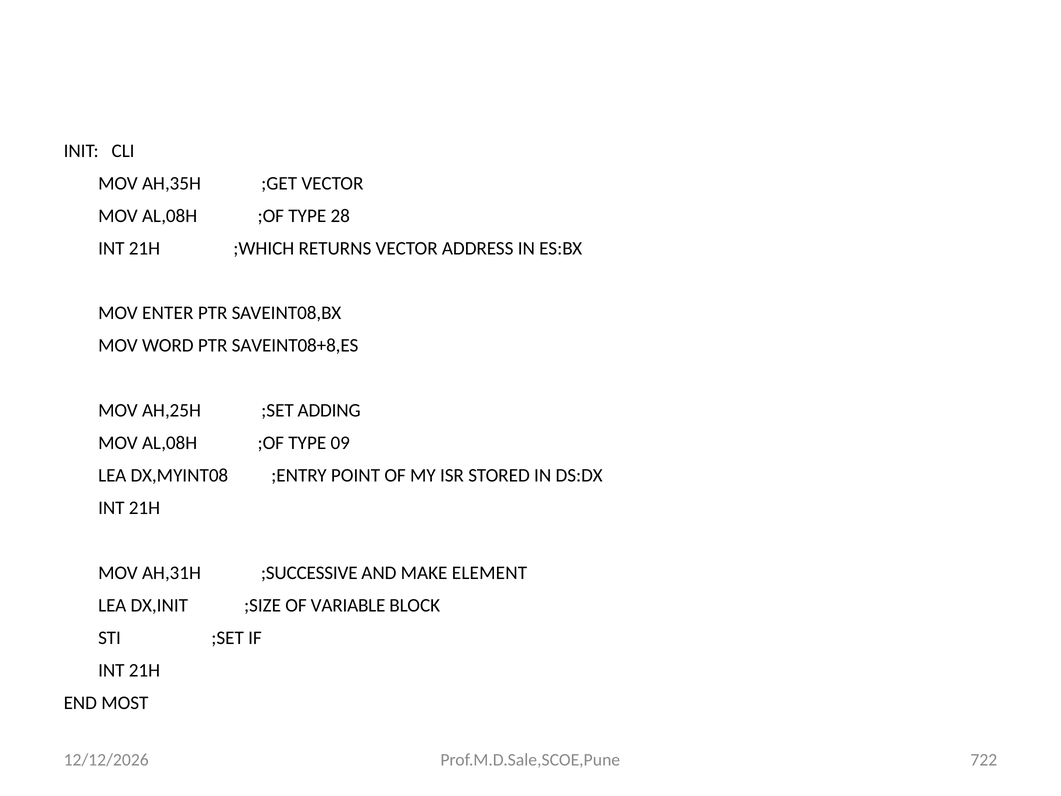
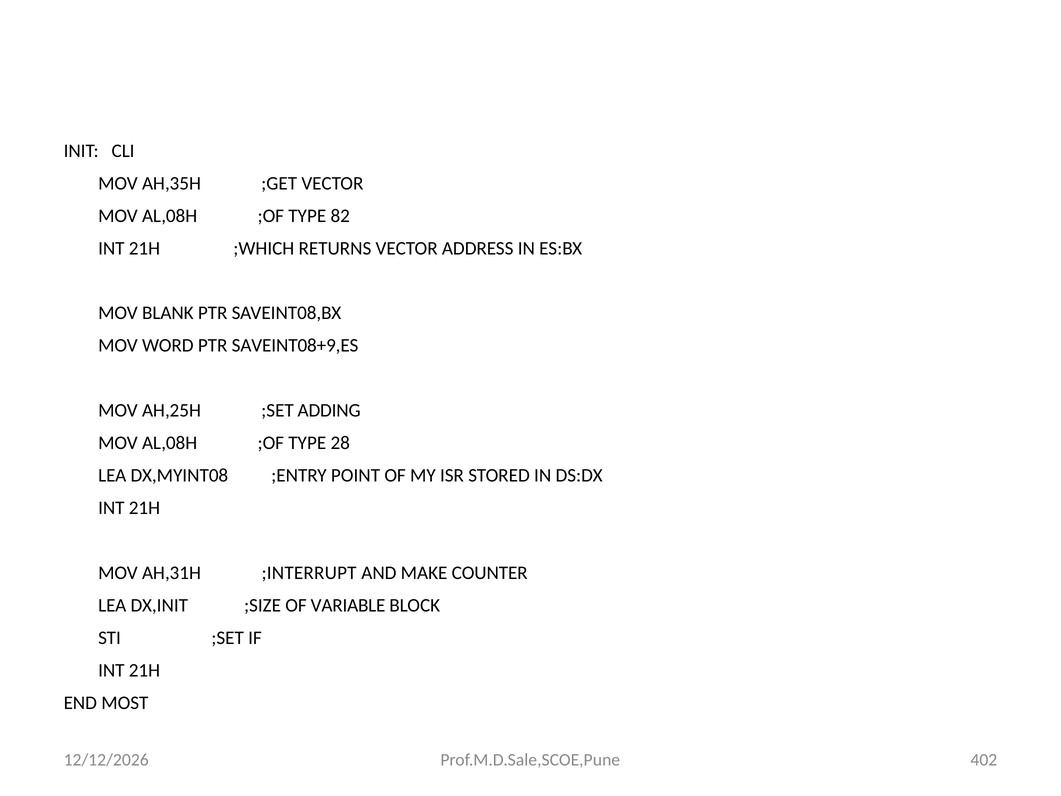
28: 28 -> 82 (340, 216)
ENTER: ENTER -> BLANK (168, 313)
SAVEINT08+8,ES: SAVEINT08+8,ES -> SAVEINT08+9,ES (295, 346)
09: 09 -> 28 (340, 443)
;SUCCESSIVE: ;SUCCESSIVE -> ;INTERRUPT (309, 573)
ELEMENT: ELEMENT -> COUNTER (490, 573)
722: 722 -> 402 (984, 760)
